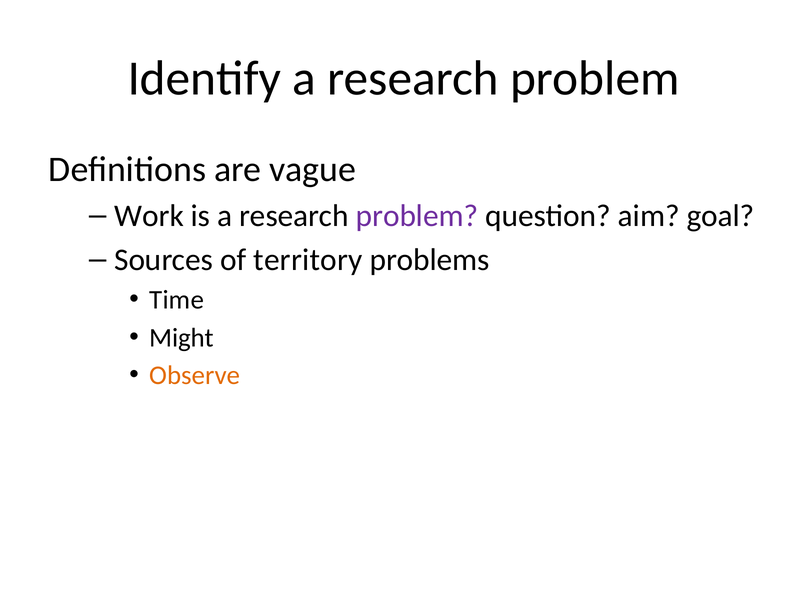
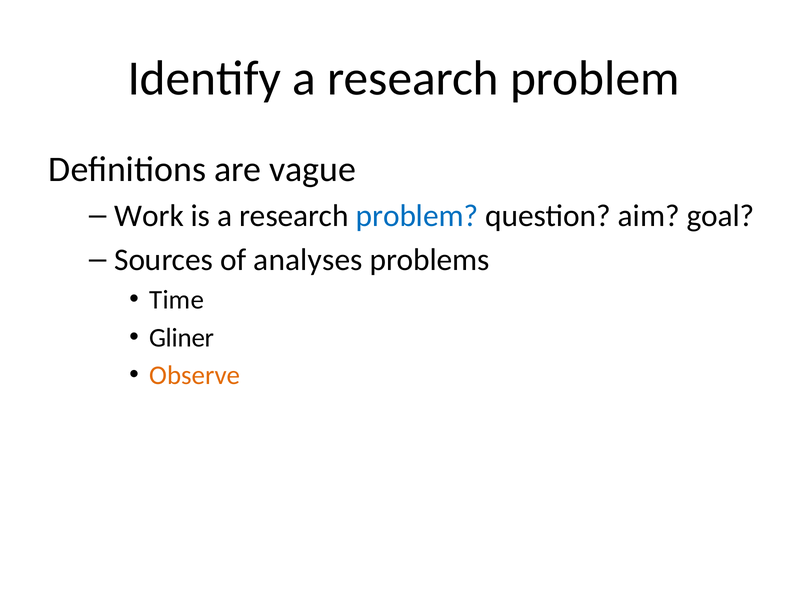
problem colour: purple -> blue (417, 216)
territory: territory -> analyses (308, 260)
Might: Might -> Gliner (182, 338)
